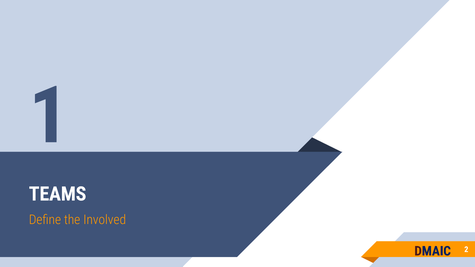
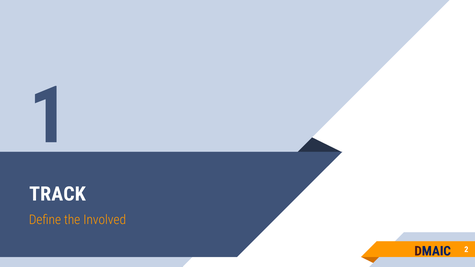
TEAMS: TEAMS -> TRACK (57, 194)
